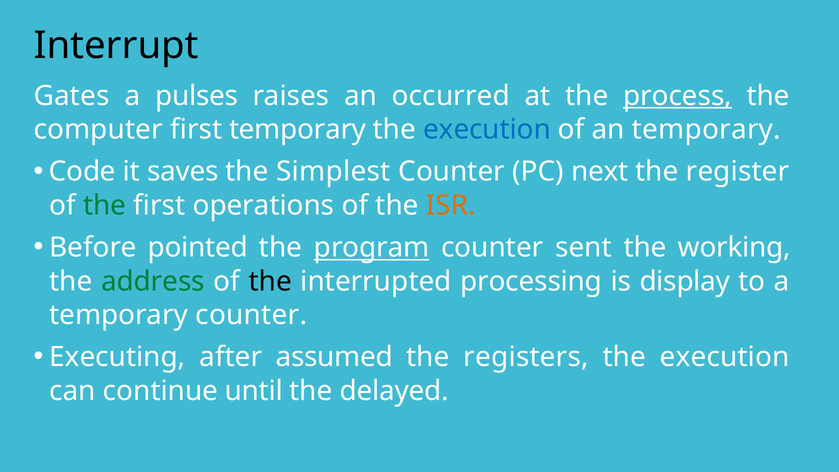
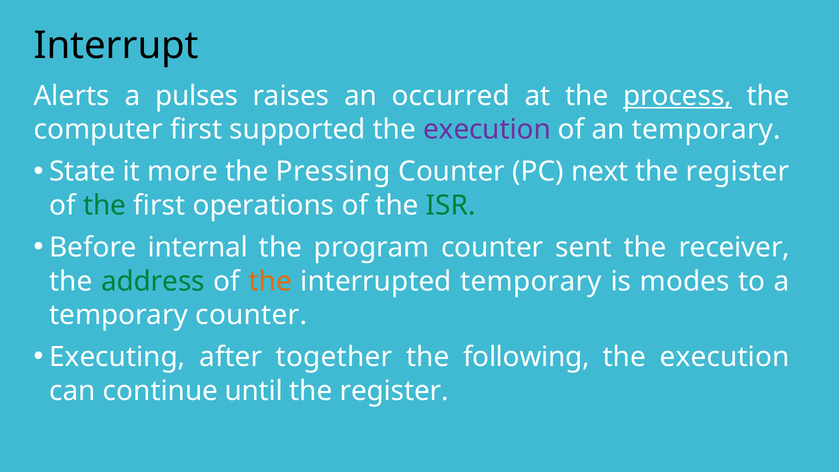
Gates: Gates -> Alerts (72, 96)
first temporary: temporary -> supported (298, 129)
execution colour: blue -> purple (487, 129)
Code: Code -> State (82, 172)
saves: saves -> more (183, 172)
Simplest: Simplest -> Pressing (333, 172)
ISR colour: orange -> green (451, 205)
pointed: pointed -> internal (198, 248)
program underline: present -> none (372, 248)
working: working -> receiver (734, 248)
the colour: black -> orange (270, 281)
interrupted processing: processing -> temporary (531, 281)
display: display -> modes (685, 281)
assumed: assumed -> together (334, 357)
registers: registers -> following (526, 357)
delayed: delayed -> register (394, 391)
